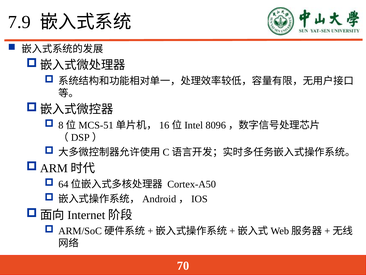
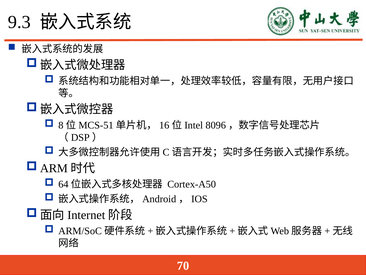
7.9: 7.9 -> 9.3 (19, 22)
